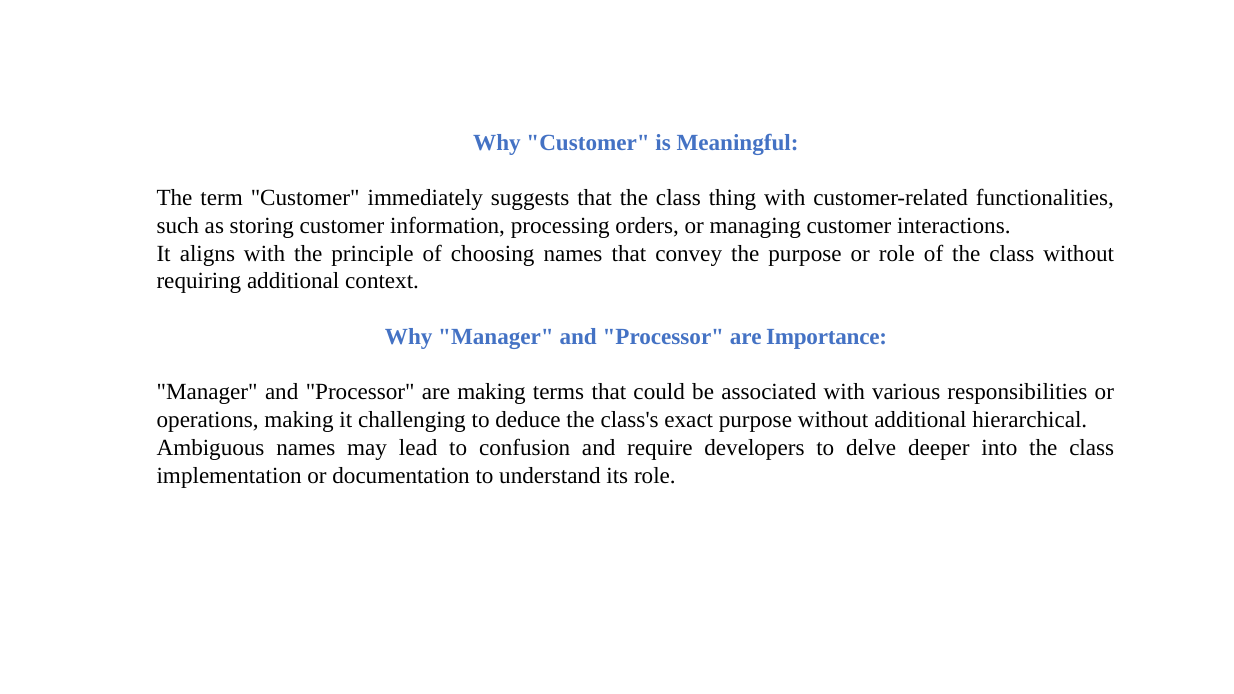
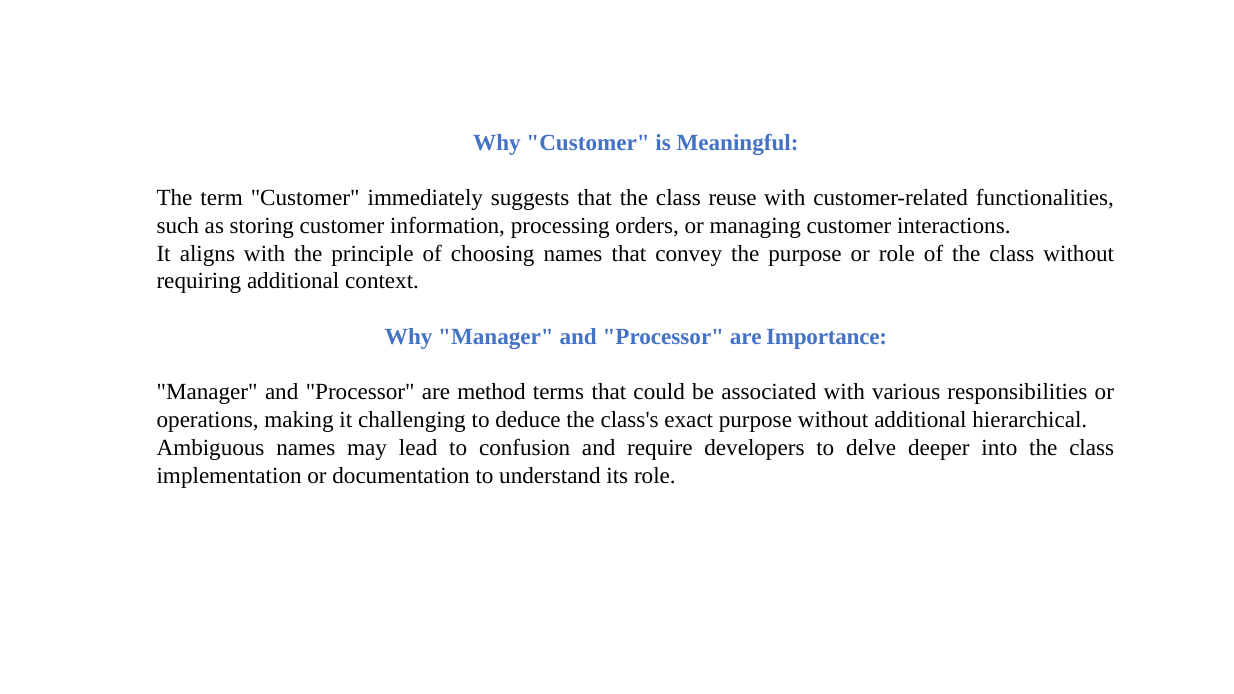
thing: thing -> reuse (733, 198)
are making: making -> method (492, 392)
